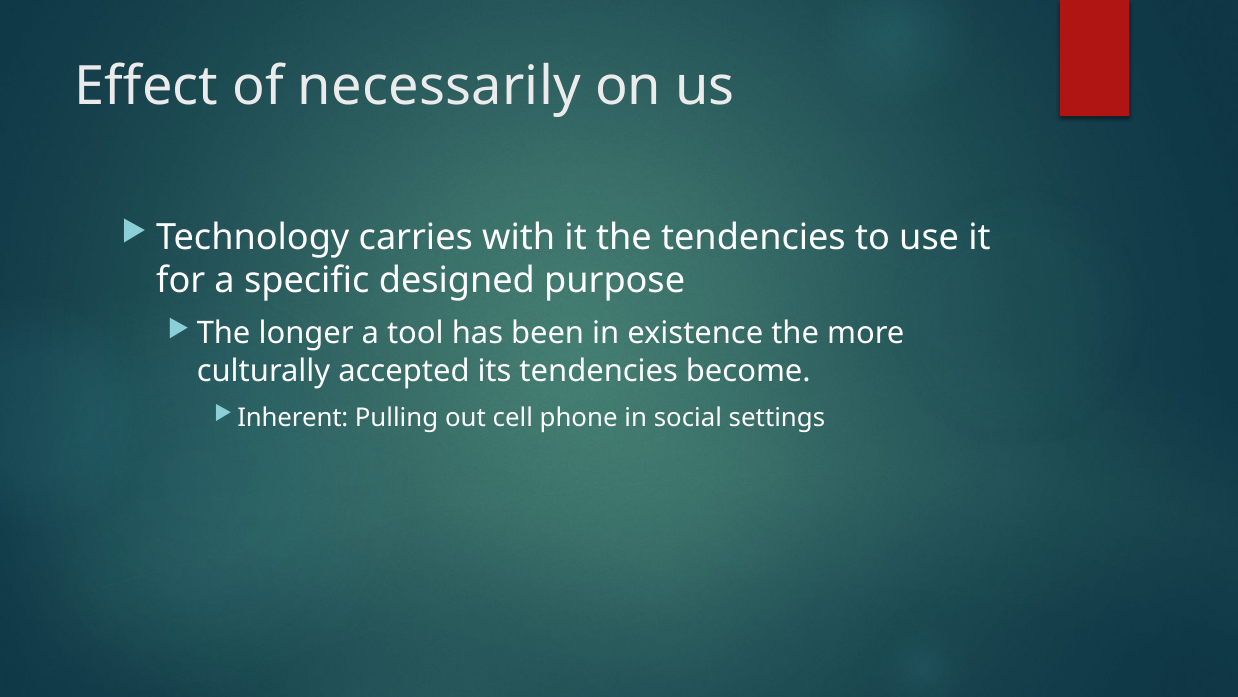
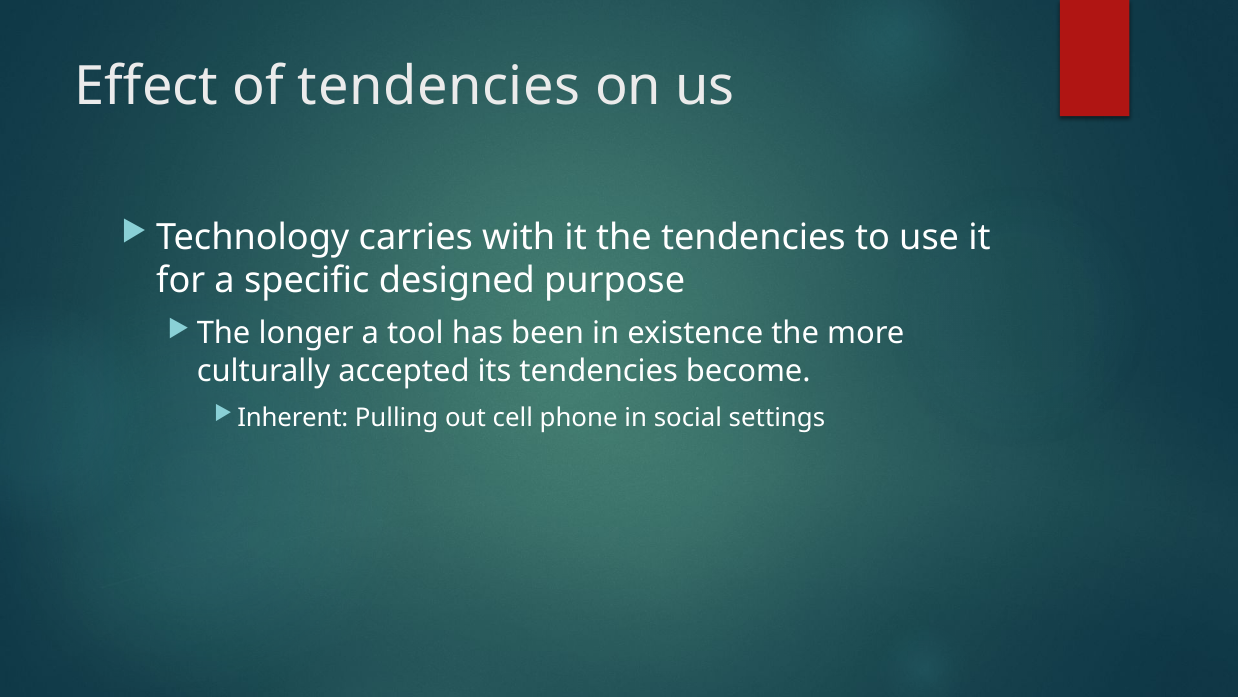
of necessarily: necessarily -> tendencies (439, 87)
